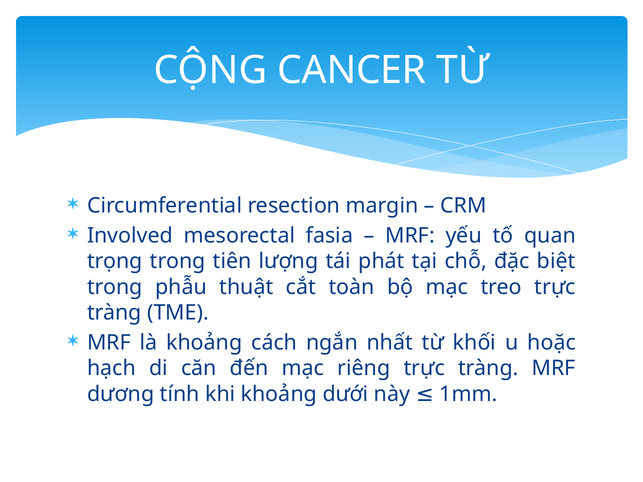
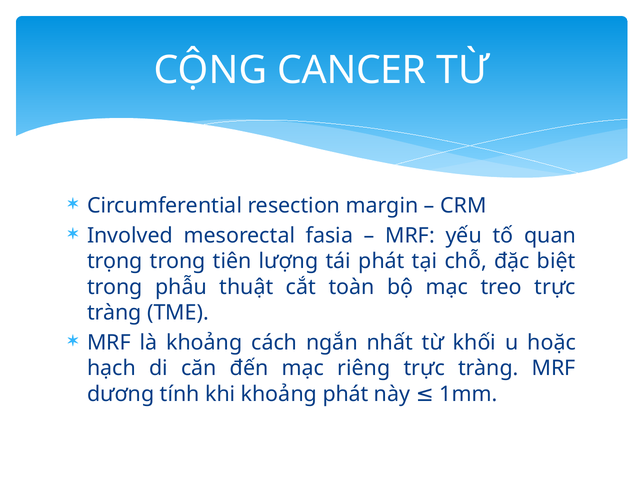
khoảng dưới: dưới -> phát (345, 394)
